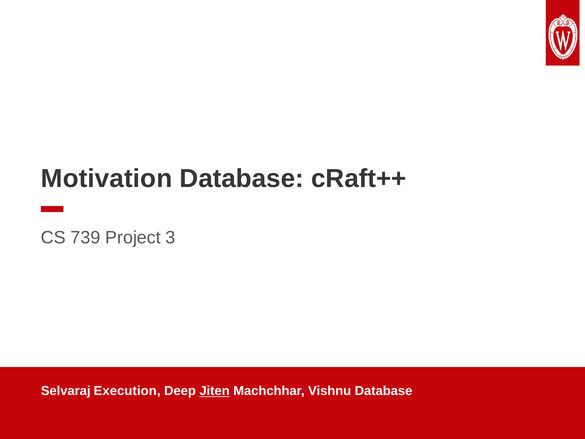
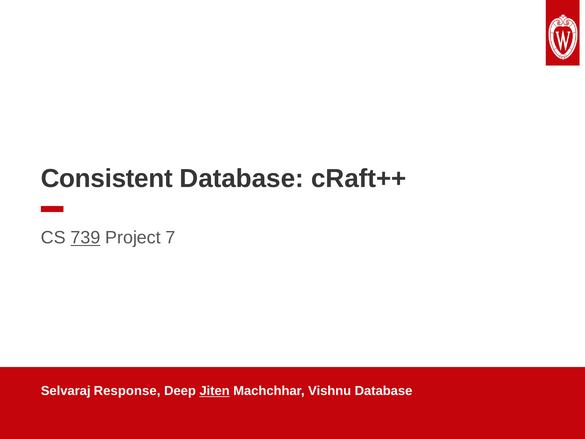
Motivation: Motivation -> Consistent (107, 179)
739 underline: none -> present (85, 238)
3: 3 -> 7 (171, 238)
Execution: Execution -> Response (127, 391)
